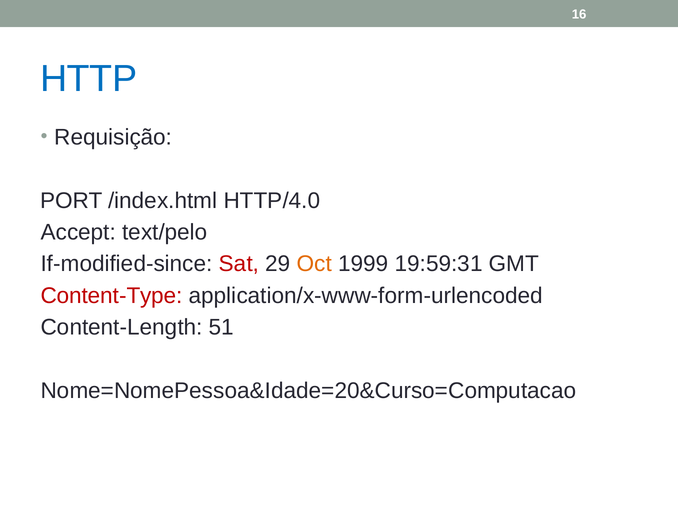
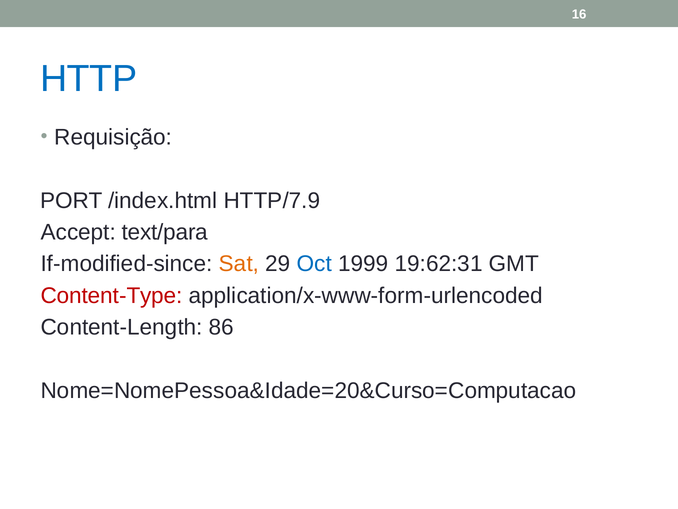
HTTP/4.0: HTTP/4.0 -> HTTP/7.9 (272, 200)
text/pelo: text/pelo -> text/para (165, 232)
Sat colour: red -> orange (239, 264)
Oct colour: orange -> blue (314, 264)
19:59:31: 19:59:31 -> 19:62:31 (439, 264)
51: 51 -> 86 (221, 327)
